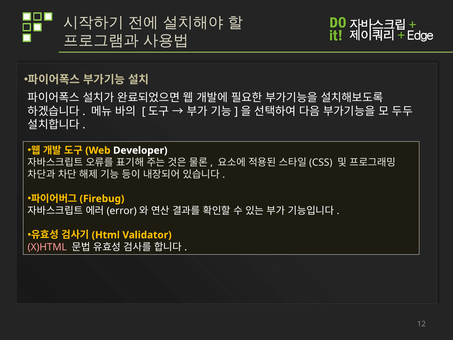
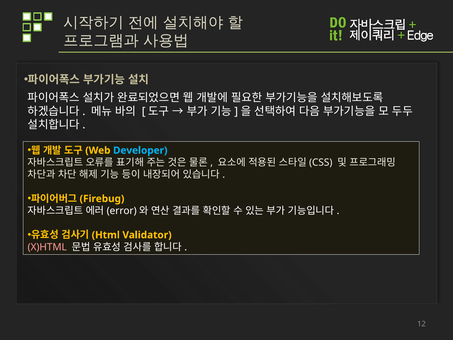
Developer colour: white -> light blue (140, 150)
